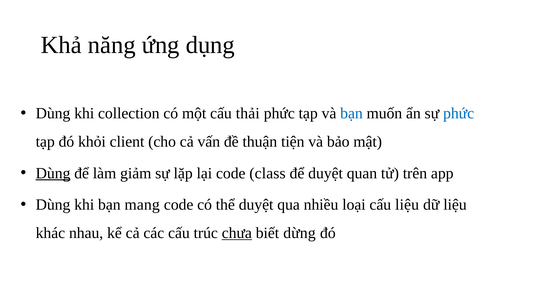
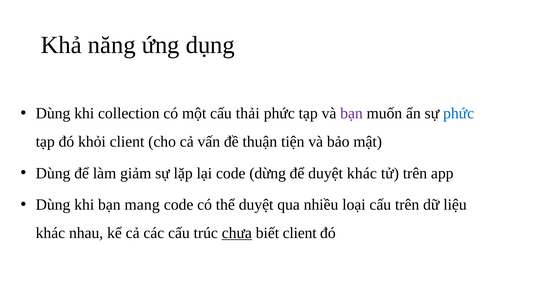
bạn colour: blue -> purple (351, 113)
Dùng underline: present -> none (53, 173)
class: class -> dừng (268, 173)
duyệt quan: quan -> khác (362, 173)
cấu liệu: liệu -> trên (407, 204)
biết dừng: dừng -> client (300, 233)
